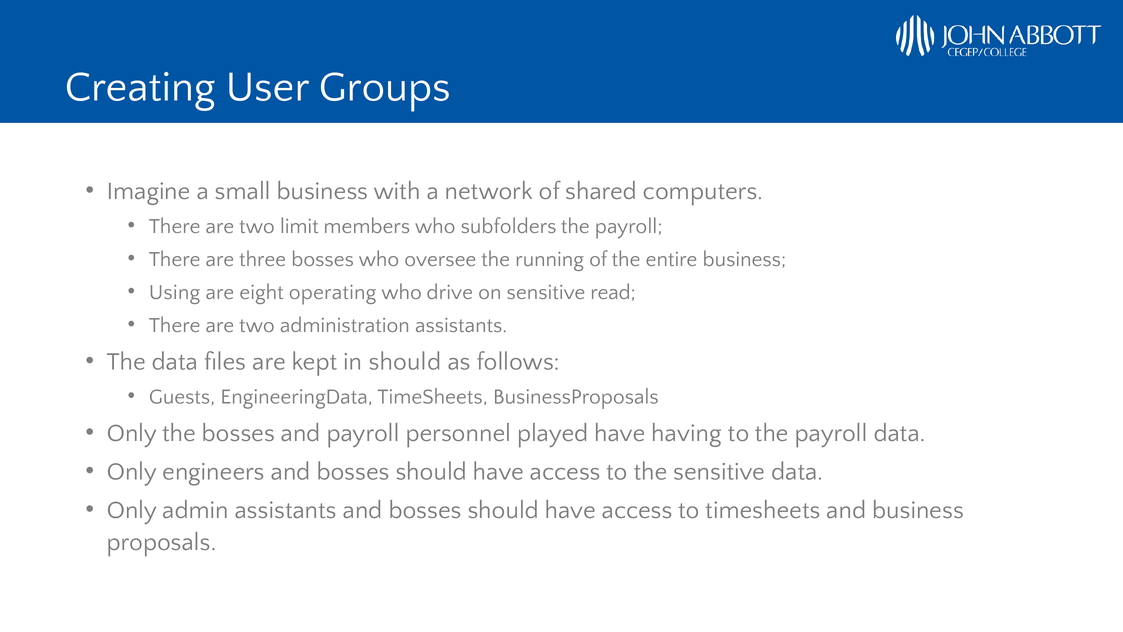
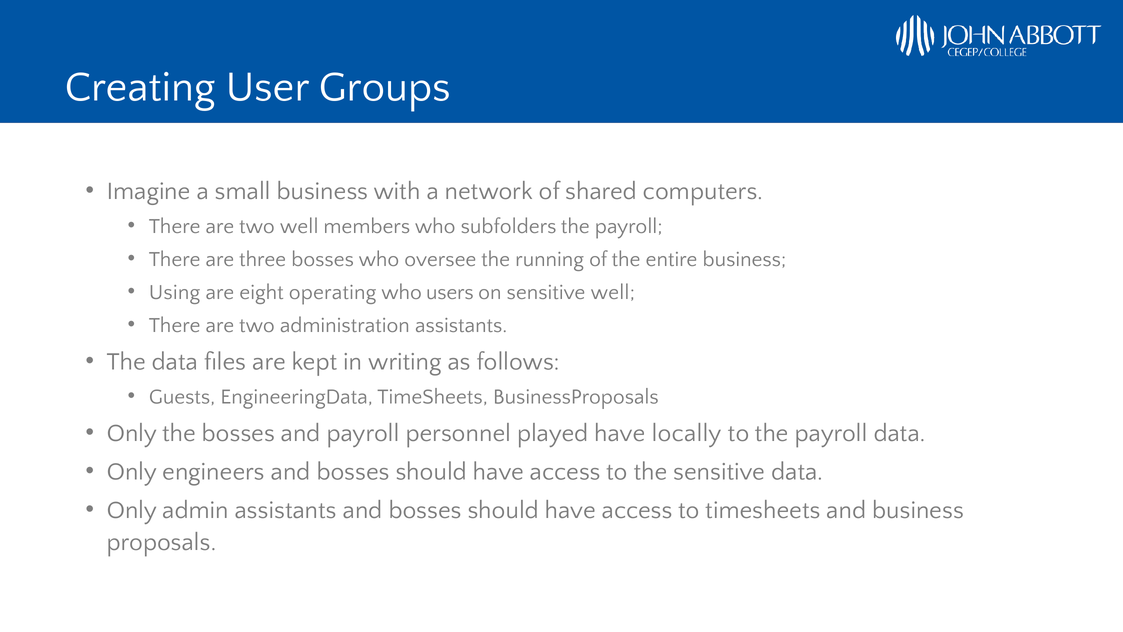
two limit: limit -> well (299, 226)
drive: drive -> users (450, 292)
sensitive read: read -> well (613, 292)
in should: should -> writing (405, 362)
having: having -> locally (687, 433)
